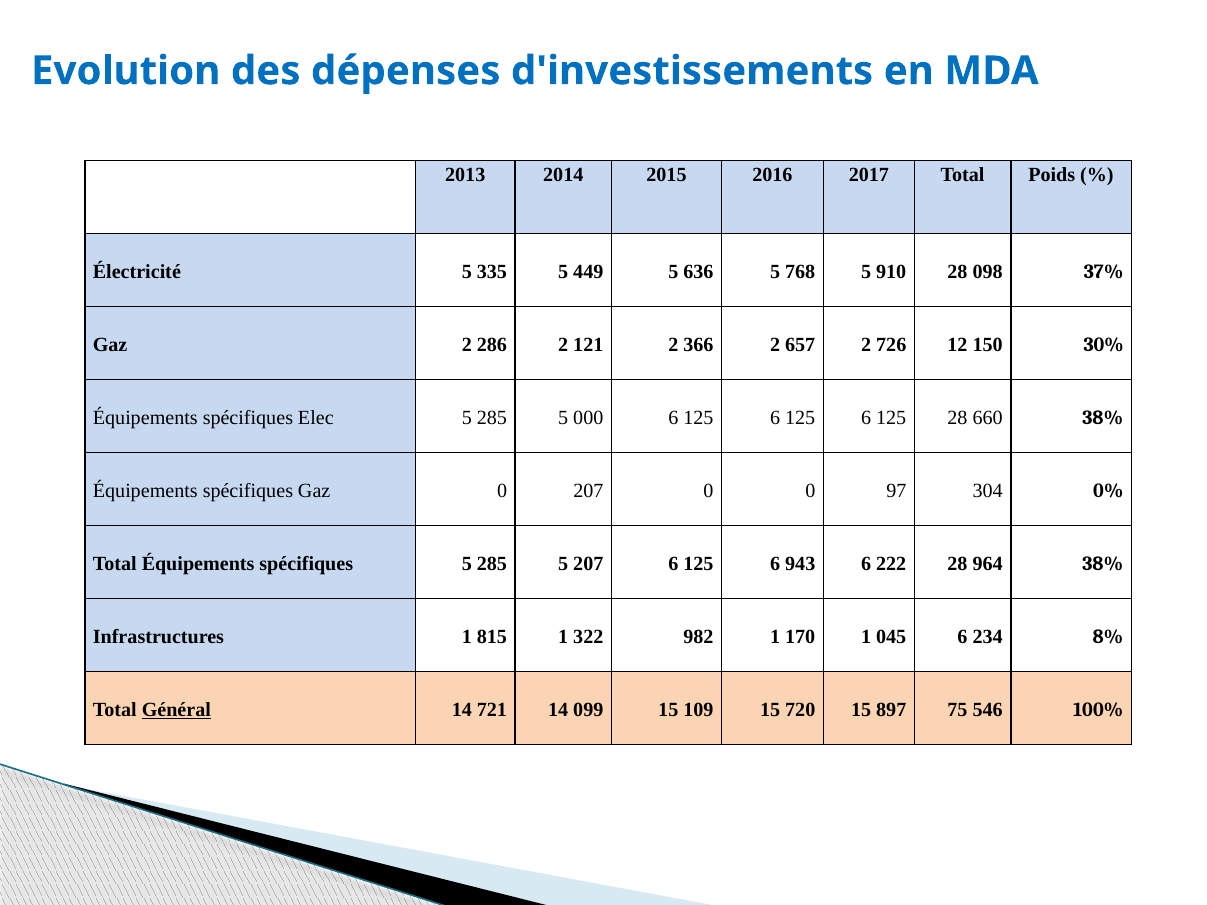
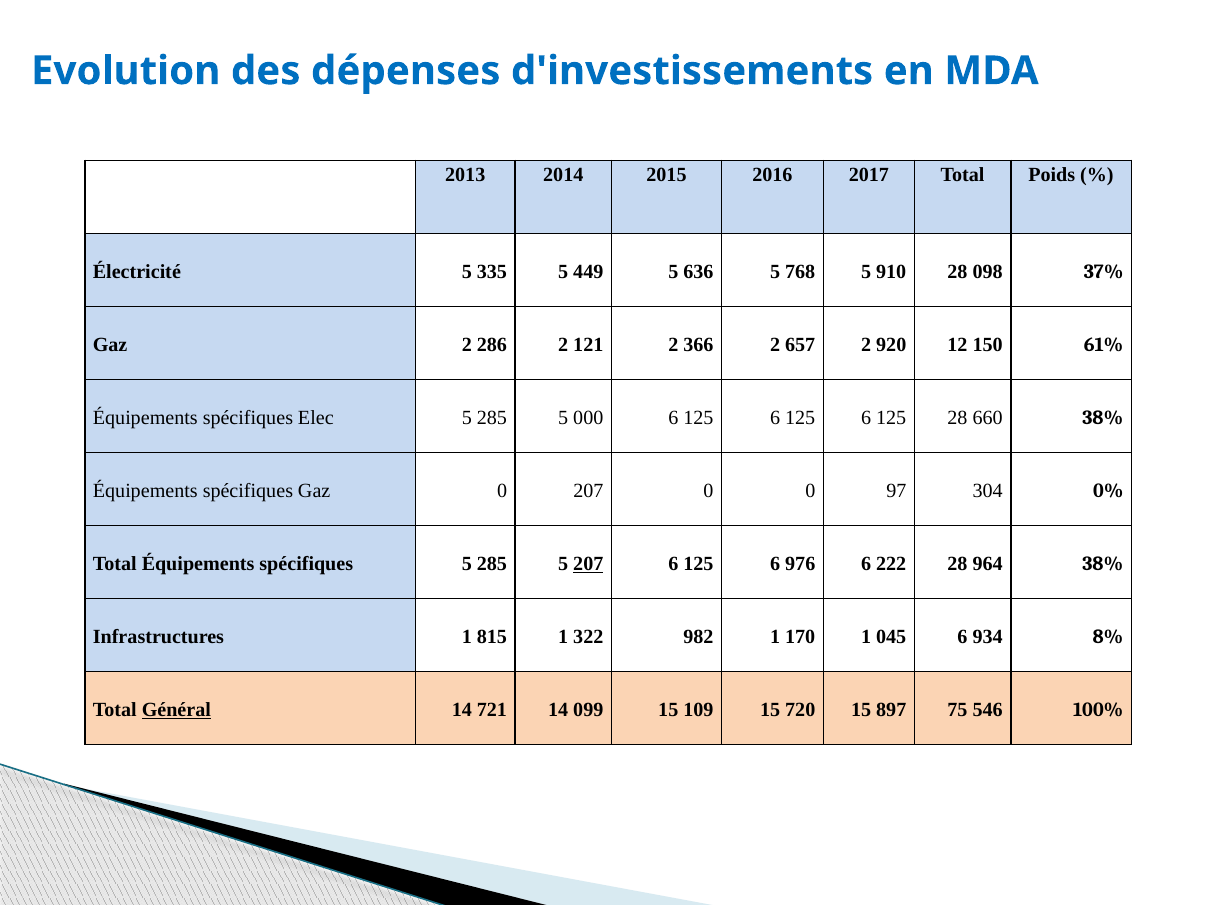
726: 726 -> 920 (891, 345)
30%: 30% -> 61% (1104, 344)
207 underline: none -> present (588, 564)
943: 943 -> 976 (800, 564)
234: 234 -> 934 (988, 637)
